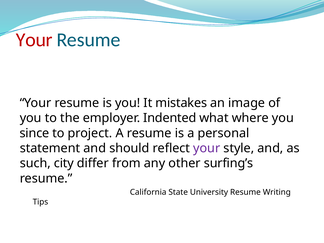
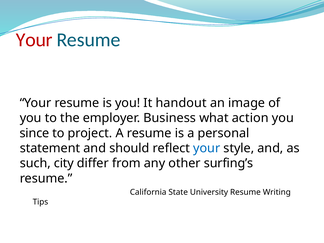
mistakes: mistakes -> handout (181, 103)
Indented: Indented -> Business (170, 118)
where: where -> action (250, 118)
your colour: purple -> blue (207, 148)
